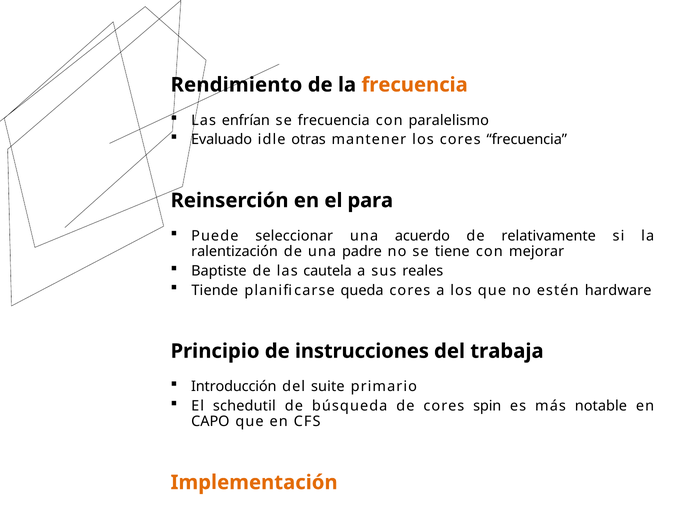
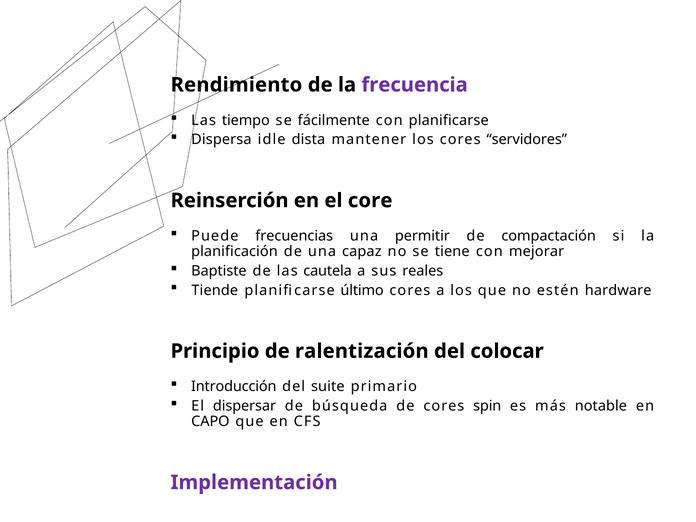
frecuencia colour: orange -> purple (415, 85)
enfrían: enfrían -> tiempo (246, 120)
se frecuencia: frecuencia -> fácilmente (334, 120)
con paralelismo: paralelismo -> planificarse (449, 120)
Evaluado: Evaluado -> Dispersa (221, 140)
otras: otras -> dista (308, 140)
cores frecuencia: frecuencia -> servidores (527, 140)
para: para -> core (370, 201)
seleccionar: seleccionar -> frecuencias (294, 236)
acuerdo: acuerdo -> permitir (422, 236)
relativamente: relativamente -> compactación (549, 236)
ralentización: ralentización -> planificación (234, 252)
padre: padre -> capaz (362, 252)
queda: queda -> último (362, 290)
instrucciones: instrucciones -> ralentización (362, 351)
trabaja: trabaja -> colocar (507, 351)
schedutil: schedutil -> dispersar (244, 406)
Implementación colour: orange -> purple (254, 482)
